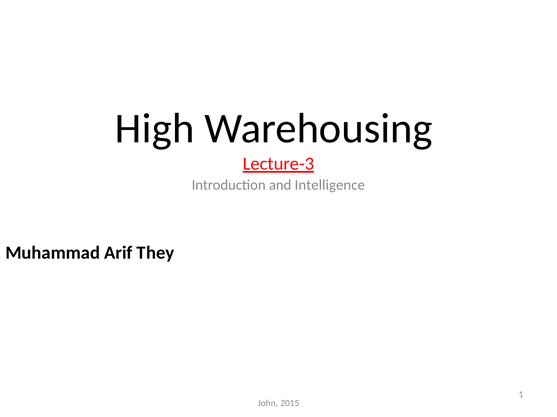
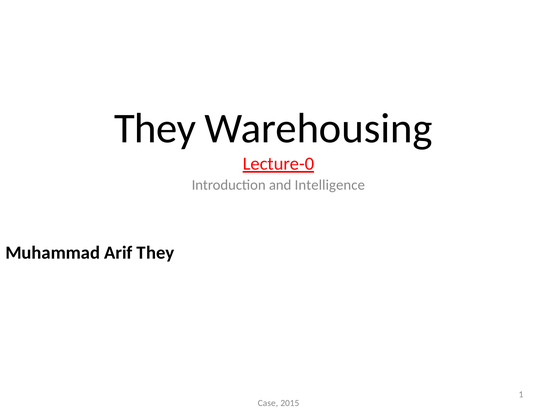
High: High -> They (155, 129)
Lecture-3: Lecture-3 -> Lecture-0 (279, 164)
John: John -> Case (268, 404)
